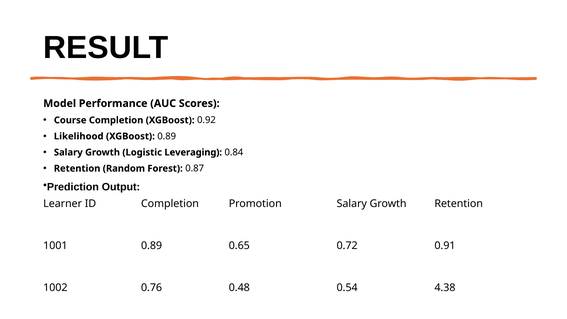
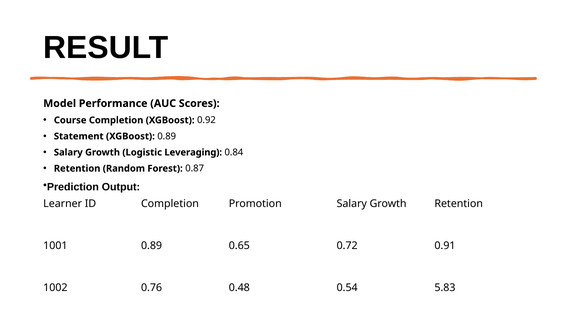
Likelihood: Likelihood -> Statement (79, 136)
4.38: 4.38 -> 5.83 (445, 288)
